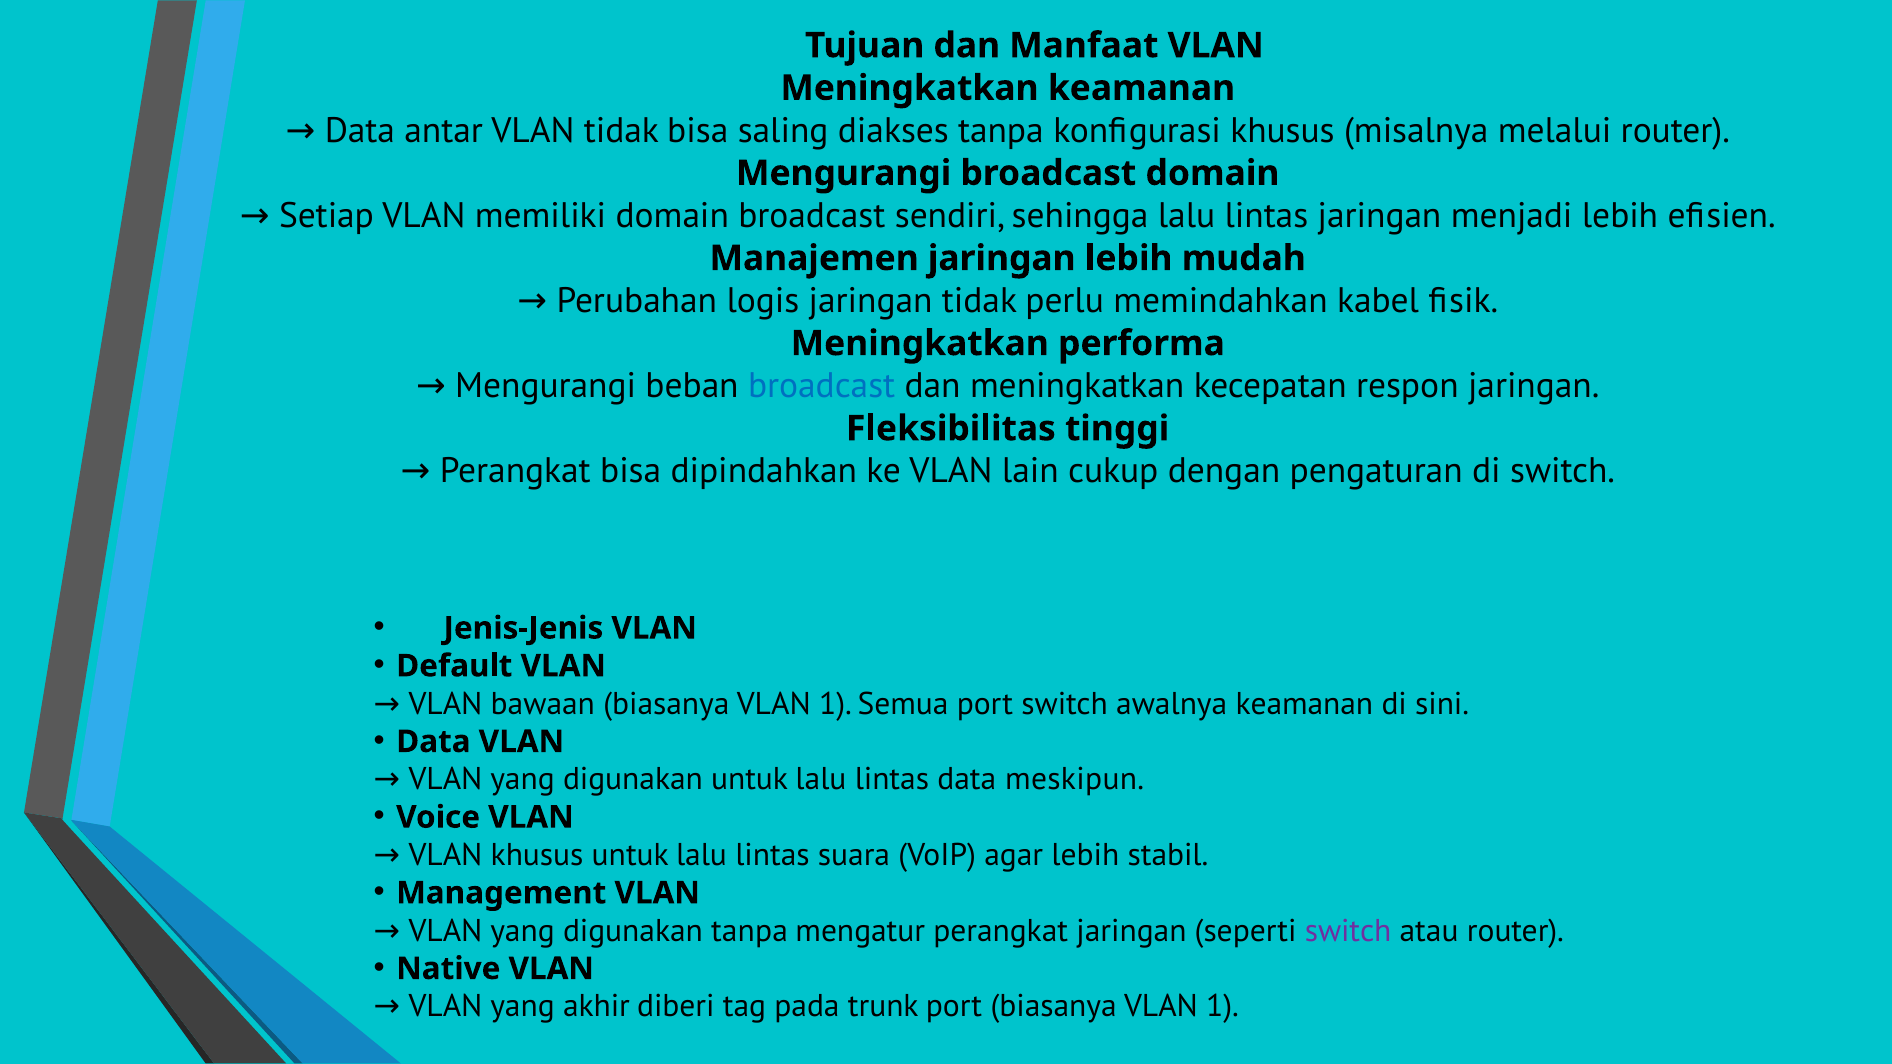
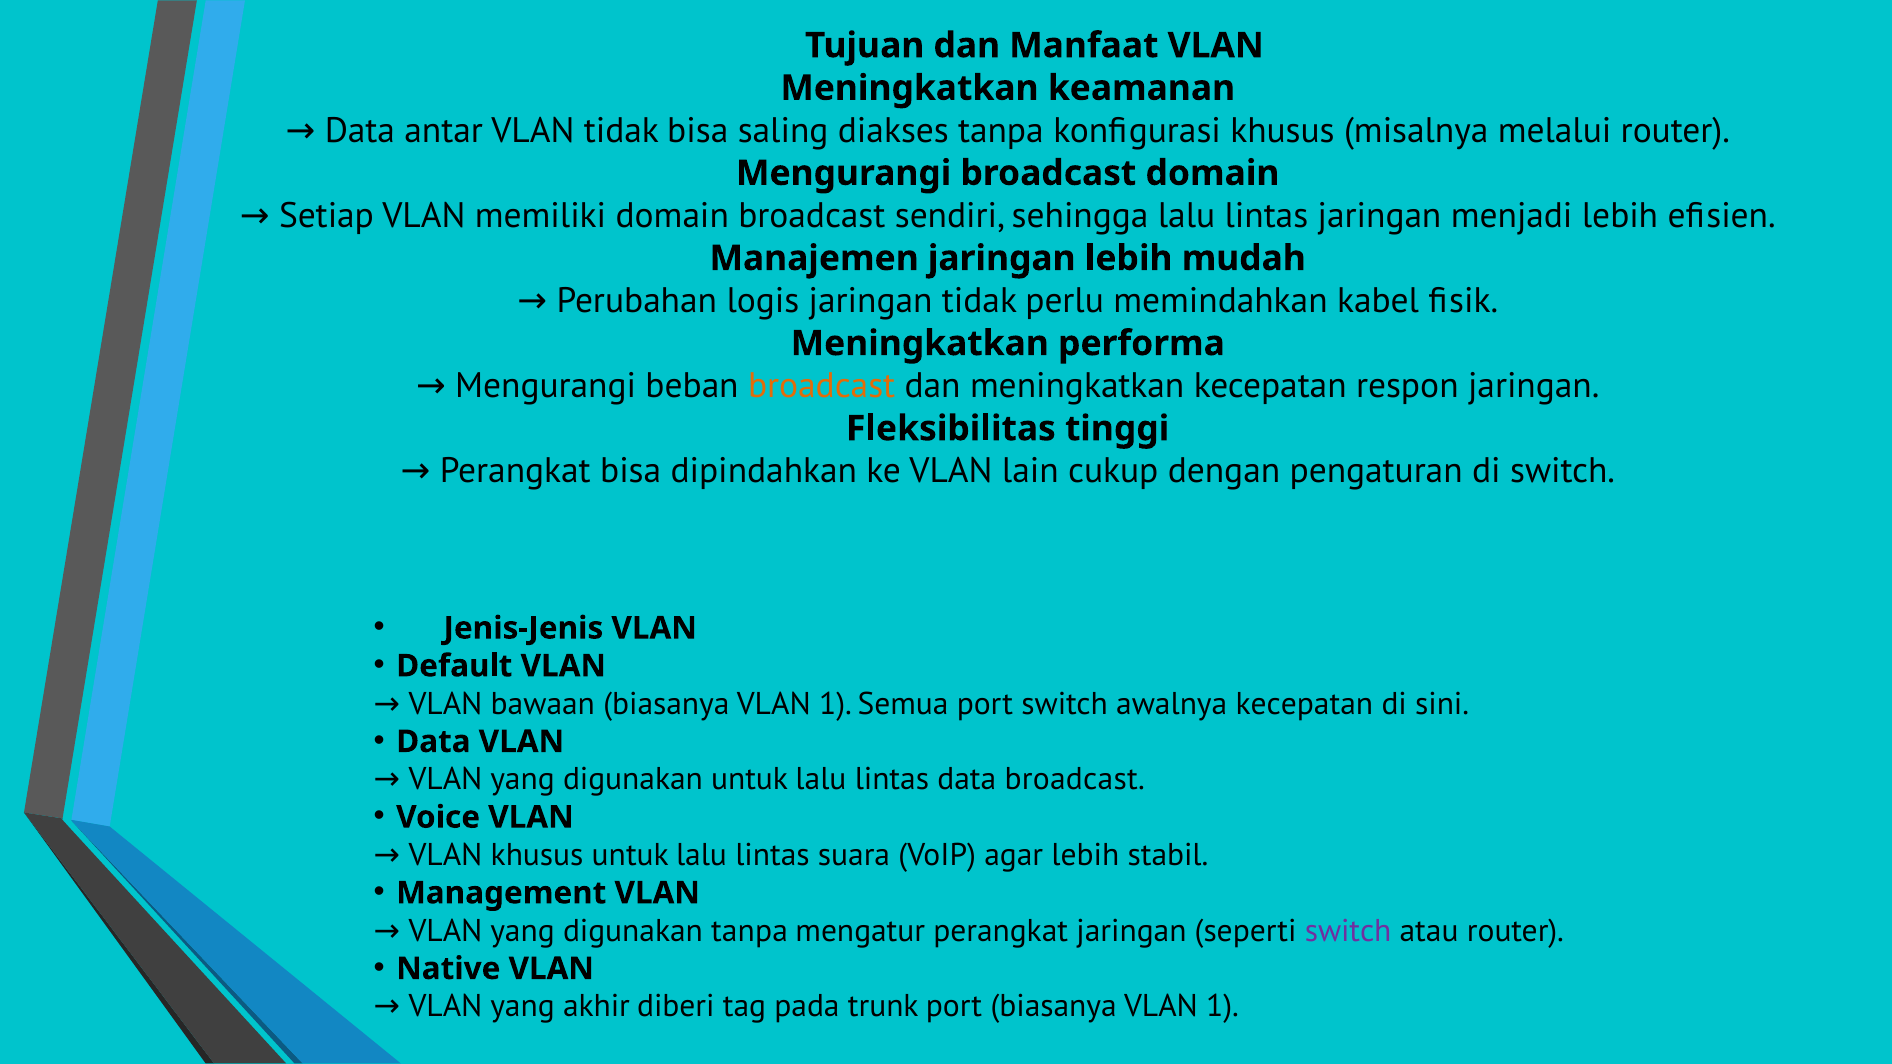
broadcast colour: blue -> orange (822, 386)
awalnya keamanan: keamanan -> kecepatan (1304, 704)
data meskipun: meskipun -> broadcast (1075, 780)
